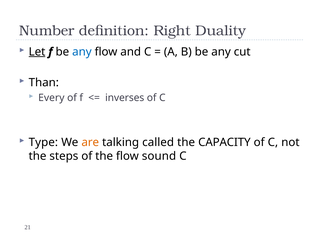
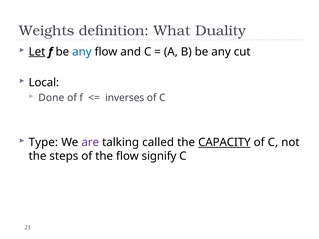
Number: Number -> Weights (47, 31)
Right: Right -> What (172, 31)
Than: Than -> Local (44, 83)
Every: Every -> Done (51, 98)
are colour: orange -> purple (90, 142)
CAPACITY underline: none -> present (224, 142)
sound: sound -> signify (159, 156)
